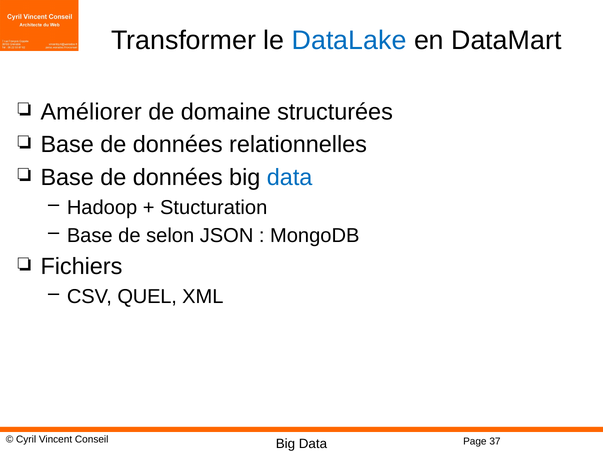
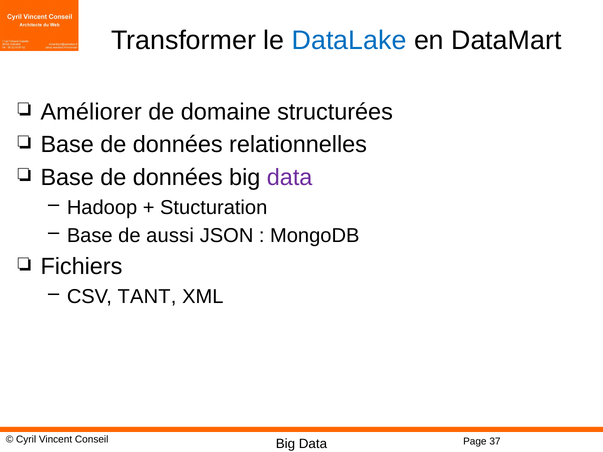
data colour: blue -> purple (290, 178)
selon: selon -> aussi (170, 236)
QUEL: QUEL -> TANT (147, 297)
